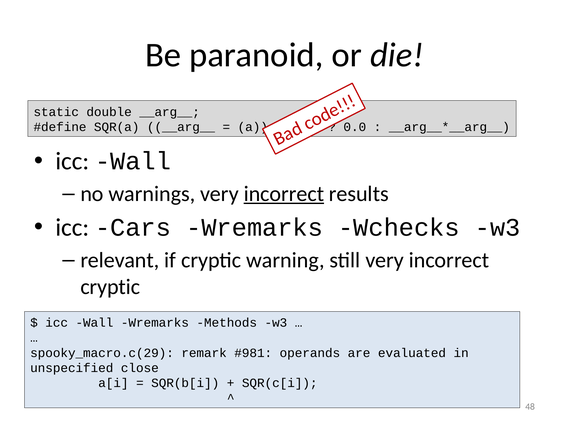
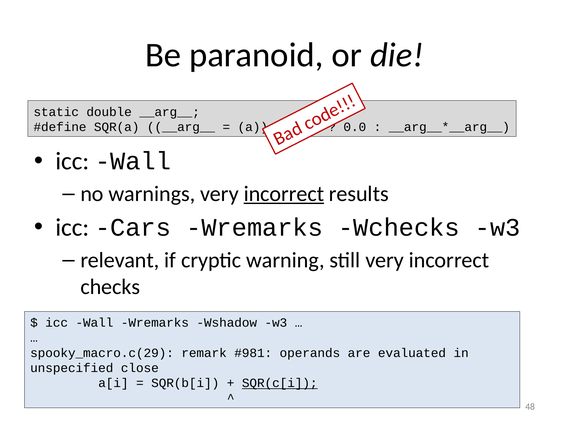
cryptic: cryptic -> checks (110, 287)
Methods: Methods -> Wshadow (227, 323)
SQR(c[i underline: none -> present (280, 384)
